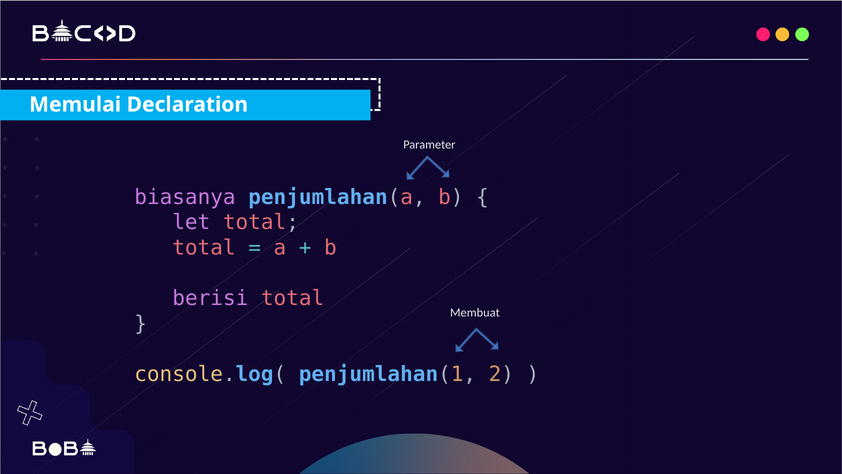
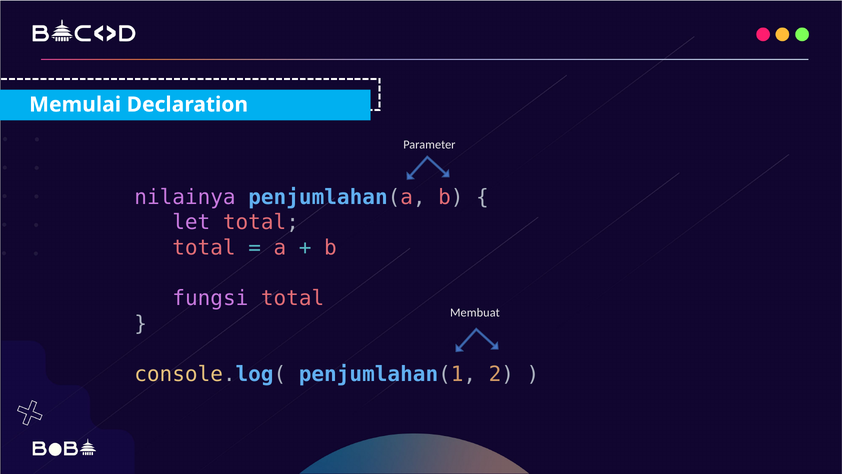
biasanya: biasanya -> nilainya (185, 197)
berisi: berisi -> fungsi (210, 298)
